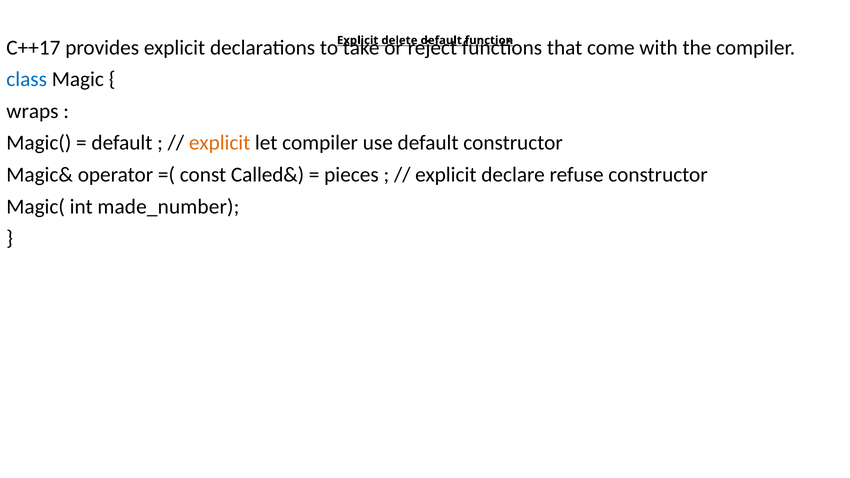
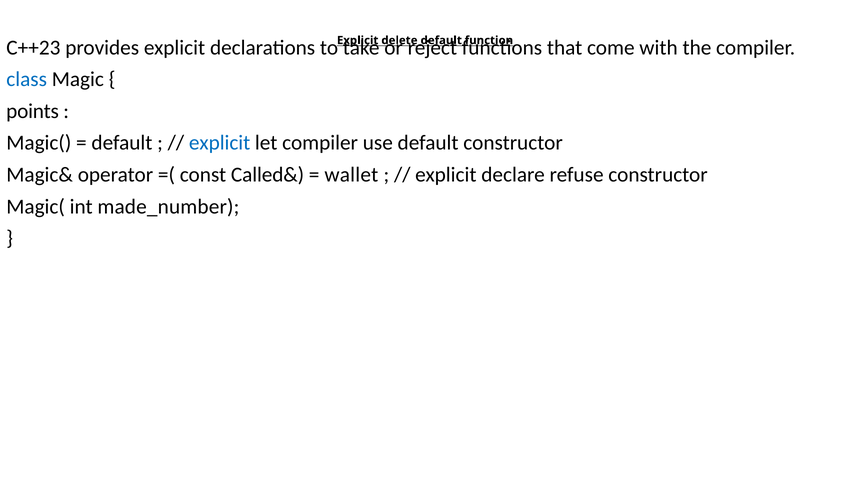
C++17: C++17 -> C++23 (33, 48)
wraps: wraps -> points (33, 111)
explicit colour: orange -> blue (220, 143)
pieces: pieces -> wallet (351, 175)
